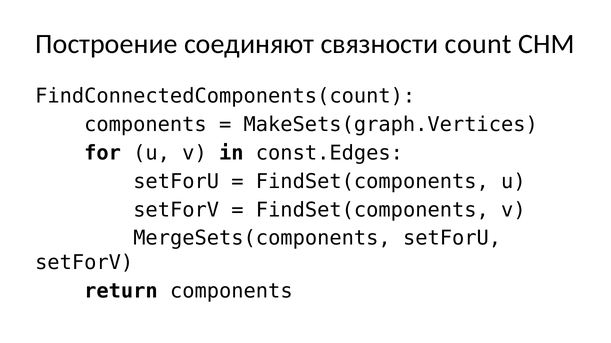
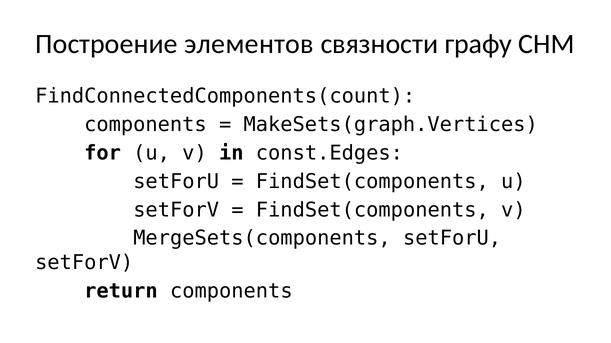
соединяют: соединяют -> элементов (249, 44)
count: count -> графу (478, 44)
